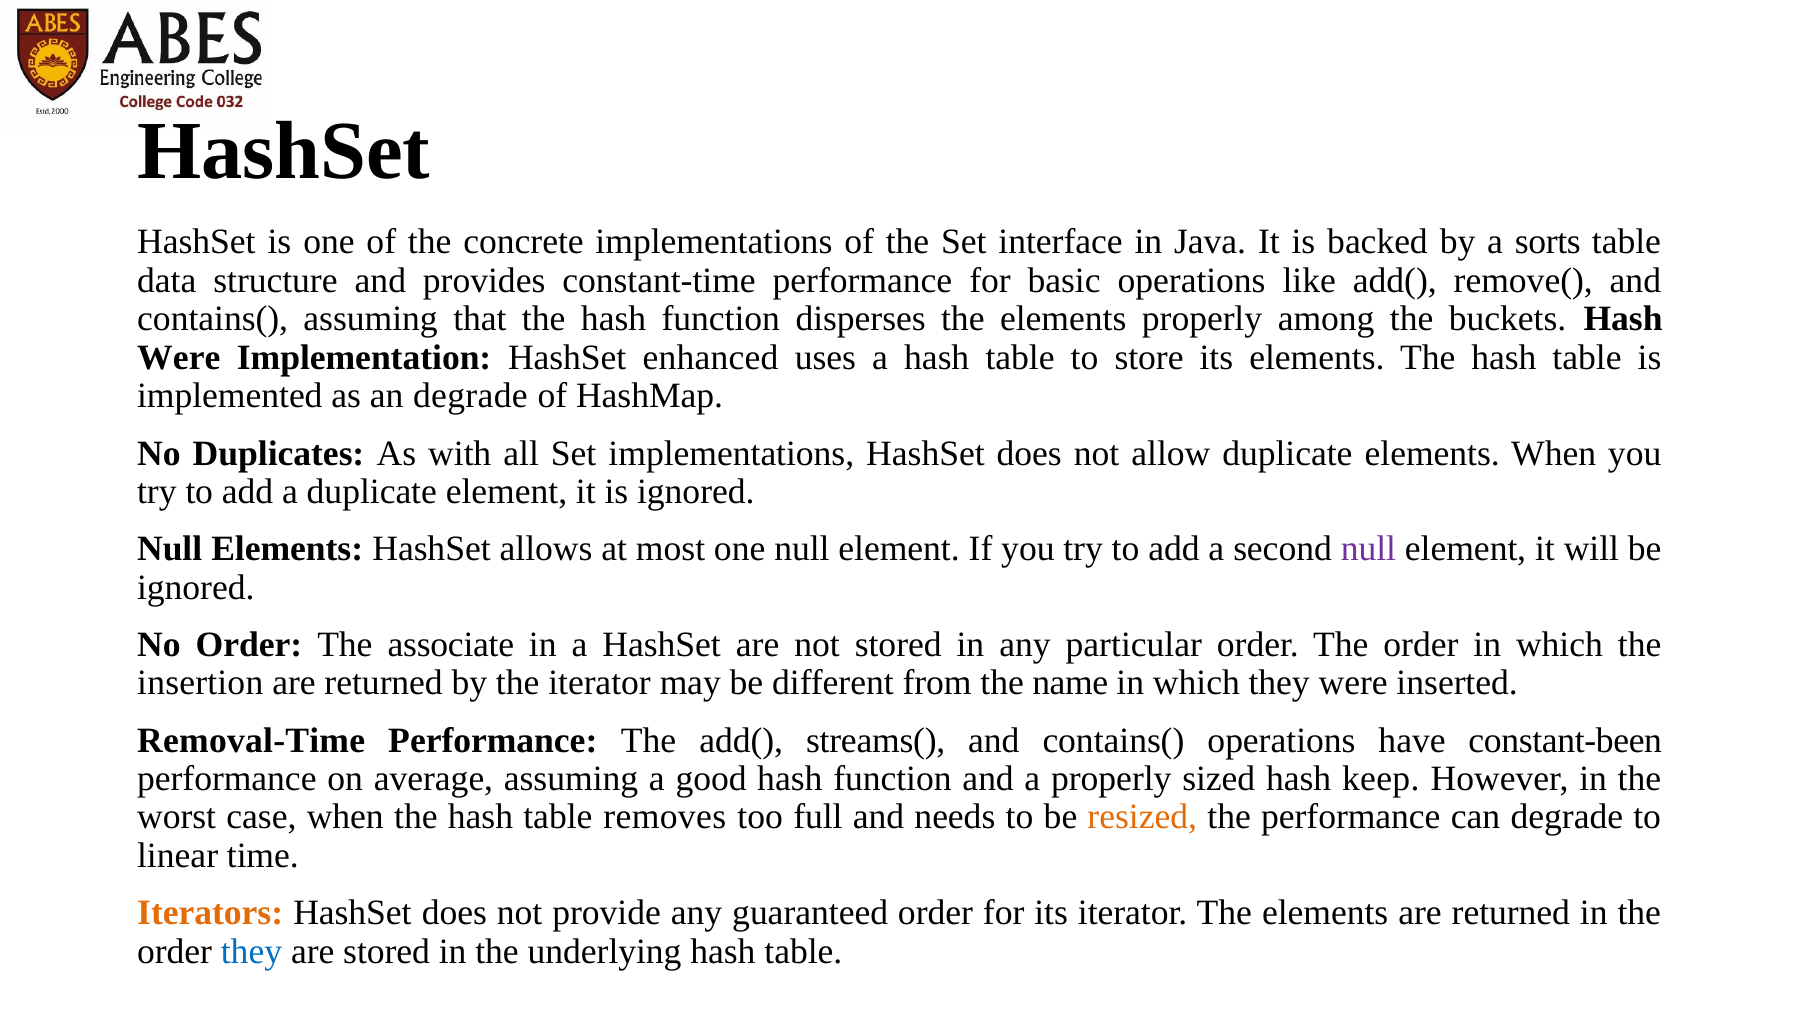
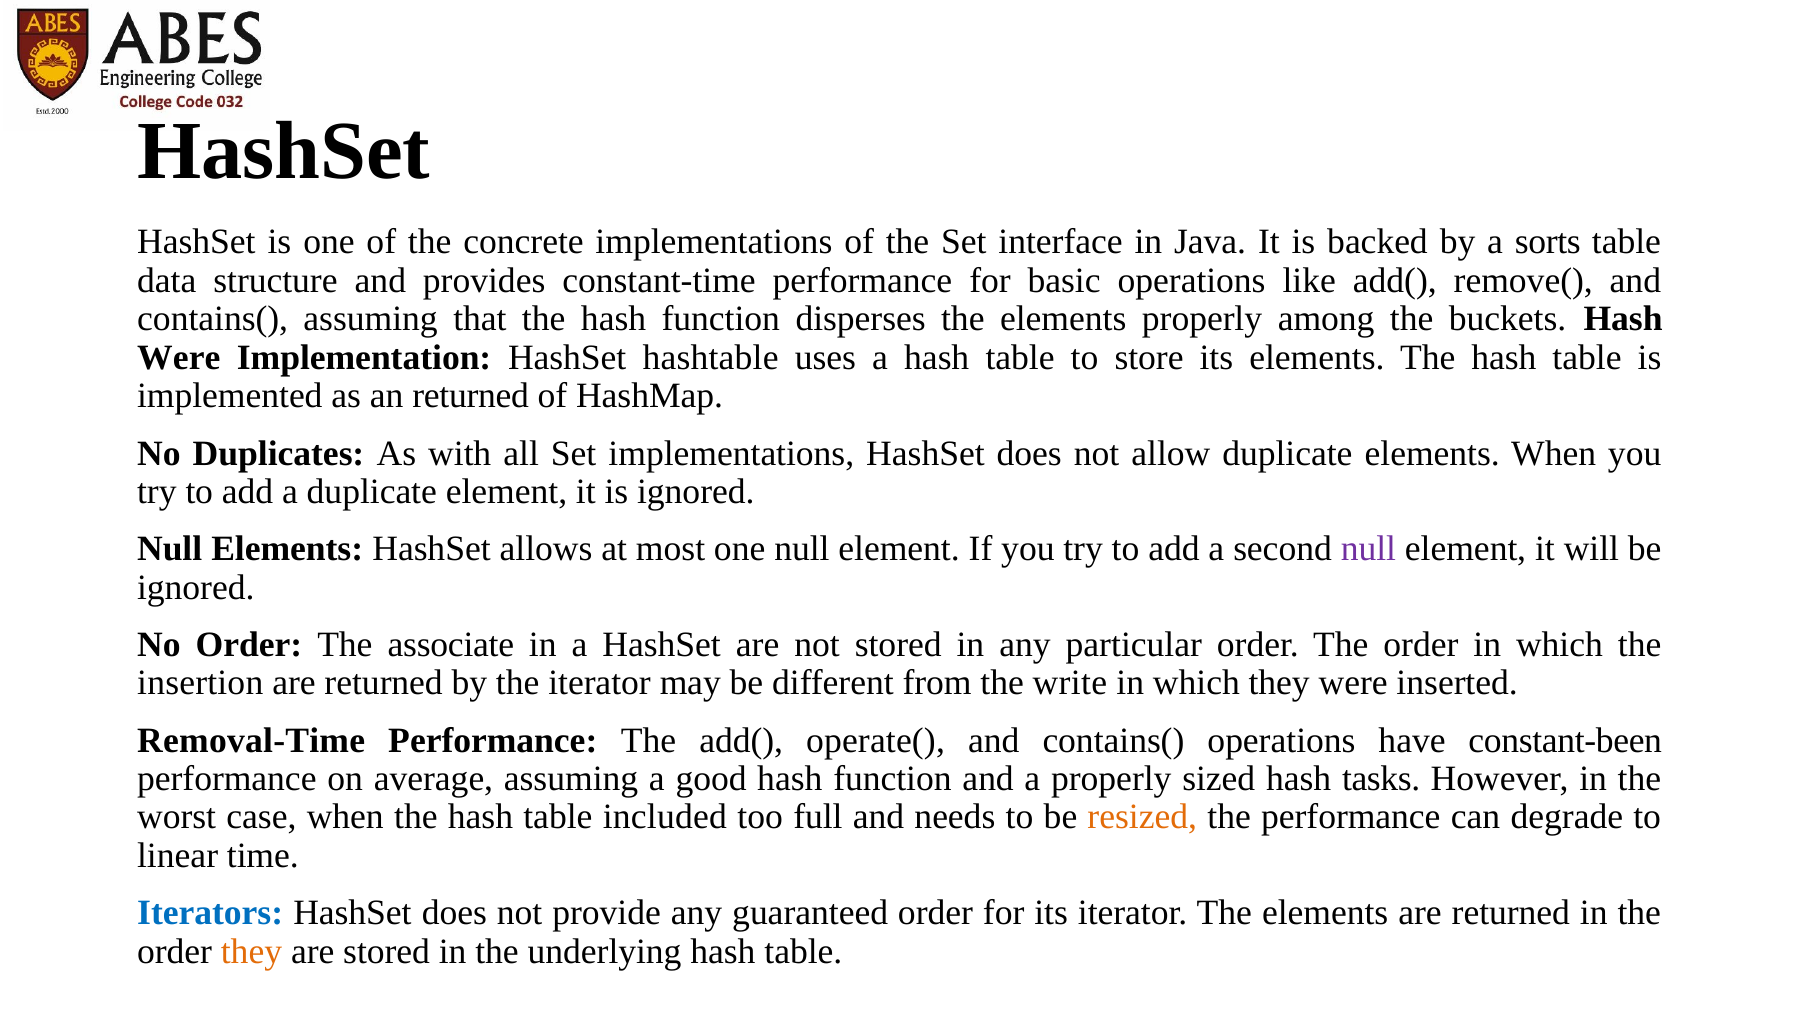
enhanced: enhanced -> hashtable (711, 358)
an degrade: degrade -> returned (471, 396)
name: name -> write (1070, 683)
streams(: streams( -> operate( (875, 741)
keep: keep -> tasks (1381, 779)
removes: removes -> included (665, 818)
Iterators colour: orange -> blue (210, 913)
they colour: blue -> orange (251, 952)
